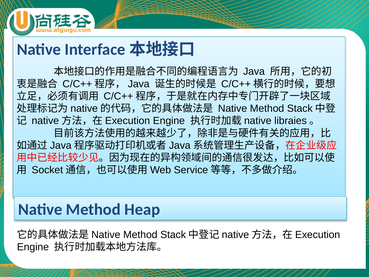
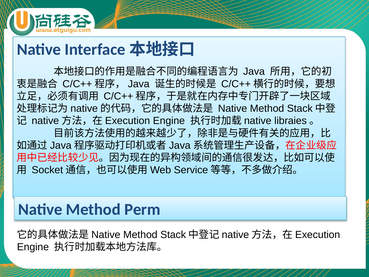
Heap: Heap -> Perm (142, 209)
